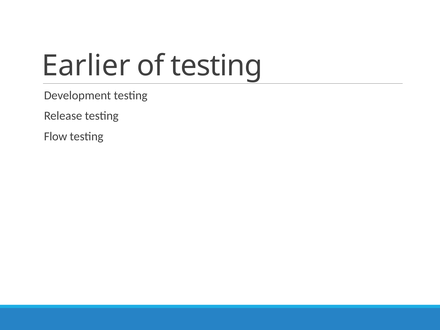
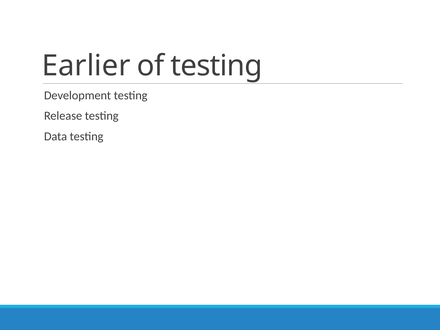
Flow: Flow -> Data (56, 136)
